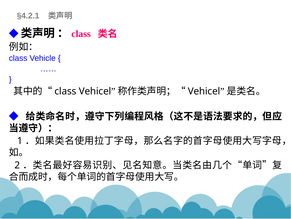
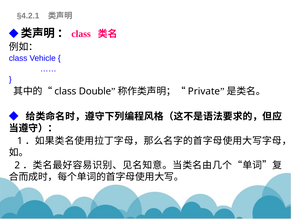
class Vehicel: Vehicel -> Double (95, 91)
Vehicel: Vehicel -> Private (204, 91)
